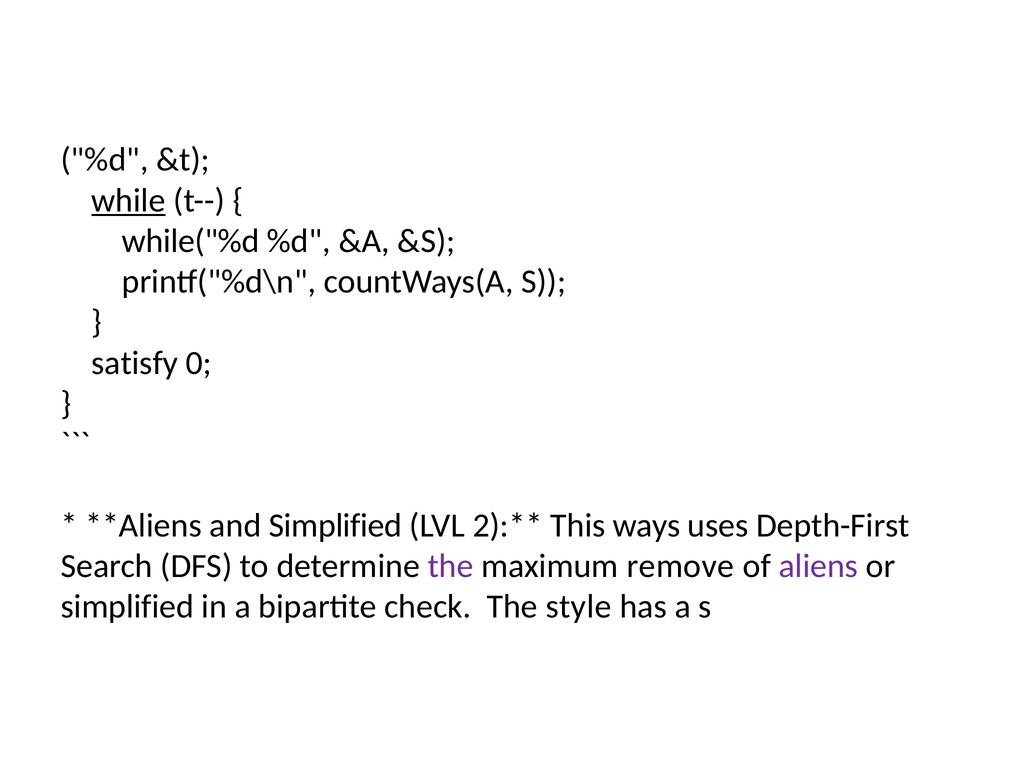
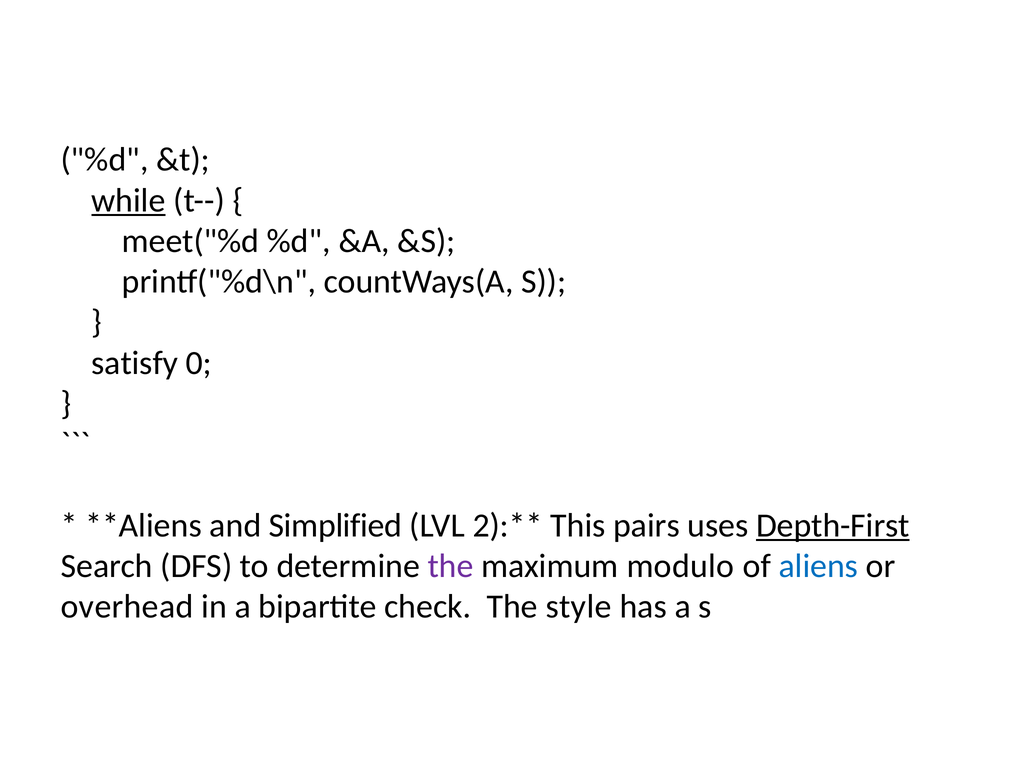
while("%d: while("%d -> meet("%d (191, 241)
ways: ways -> pairs (646, 525)
Depth-First underline: none -> present (833, 525)
remove: remove -> modulo (680, 566)
aliens colour: purple -> blue (818, 566)
simplified: simplified -> overhead (127, 607)
